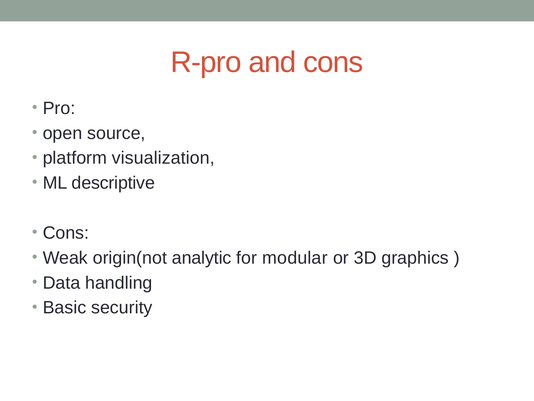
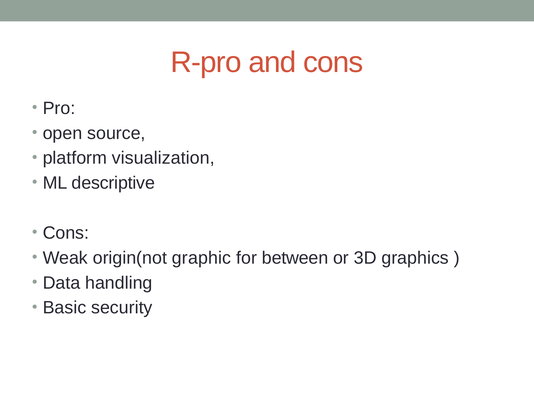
analytic: analytic -> graphic (202, 258)
modular: modular -> between (295, 258)
